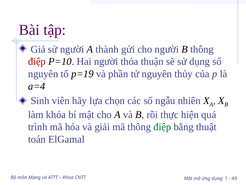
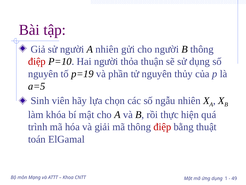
A thành: thành -> nhiên (107, 49)
a=4: a=4 -> a=5 (37, 86)
điệp colour: green -> red (162, 127)
